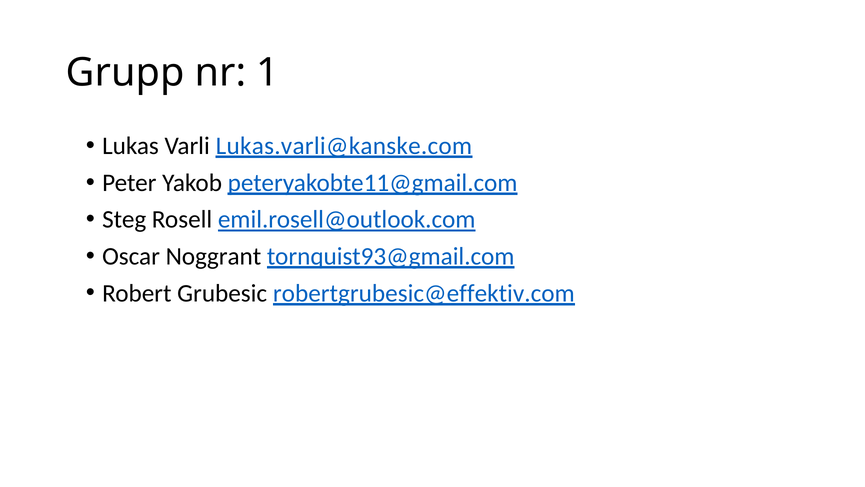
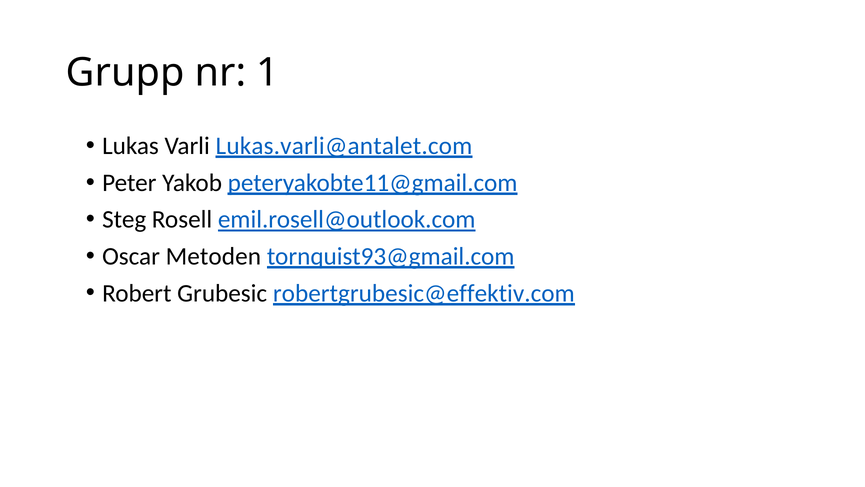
Lukas.varli@kanske.com: Lukas.varli@kanske.com -> Lukas.varli@antalet.com (344, 146)
Noggrant: Noggrant -> Metoden (213, 256)
